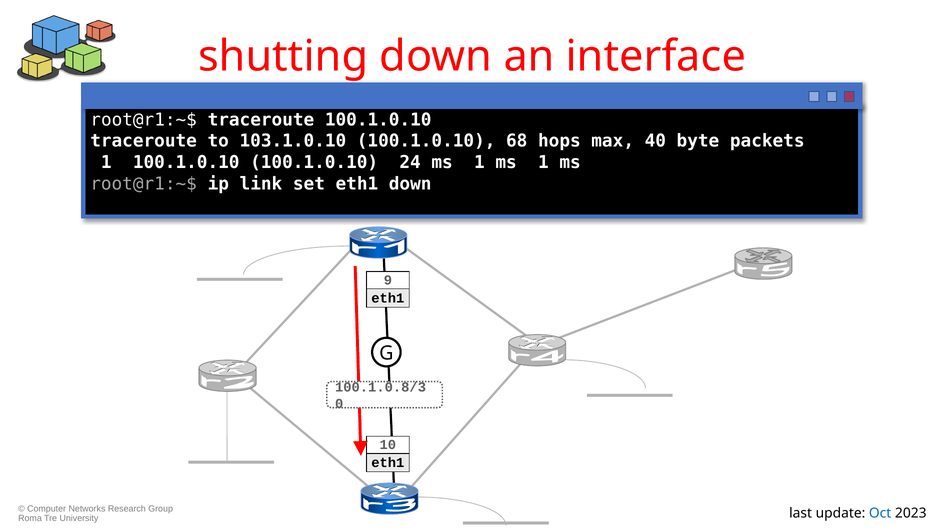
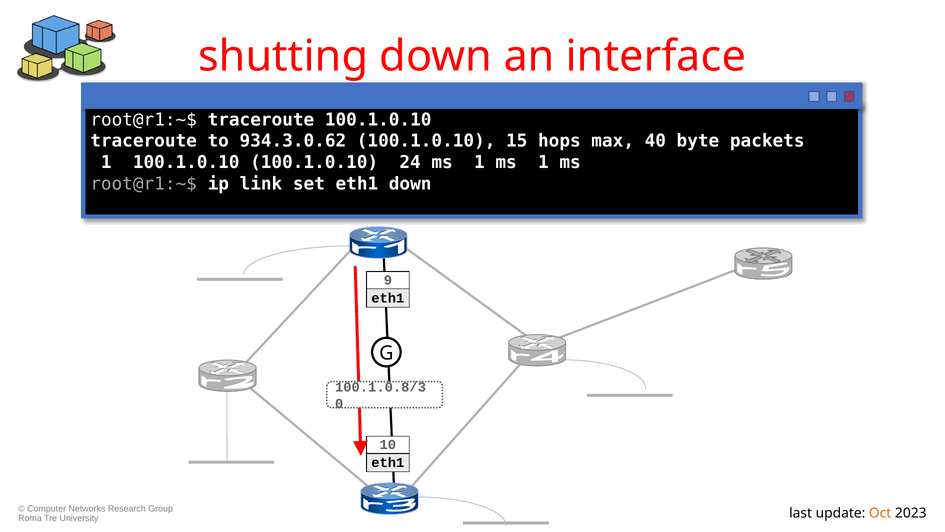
103.1.0.10: 103.1.0.10 -> 934.3.0.62 (293, 141)
68: 68 -> 15 (517, 141)
Oct colour: blue -> orange (880, 513)
